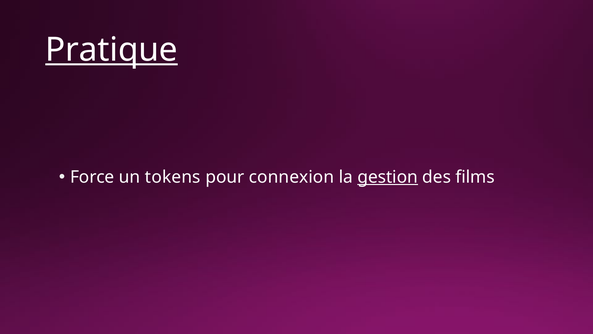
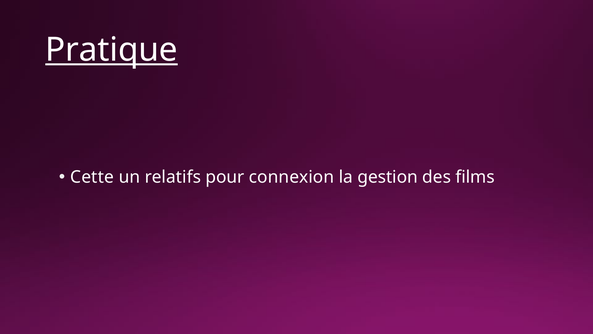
Force: Force -> Cette (92, 177)
tokens: tokens -> relatifs (173, 177)
gestion underline: present -> none (388, 177)
